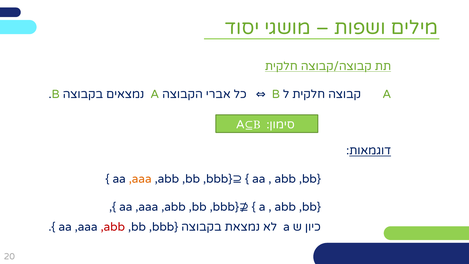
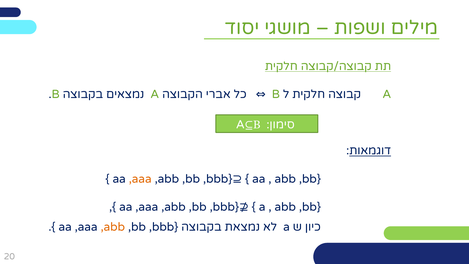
,abb colour: red -> orange (113, 227)
